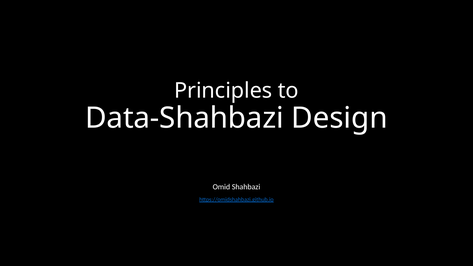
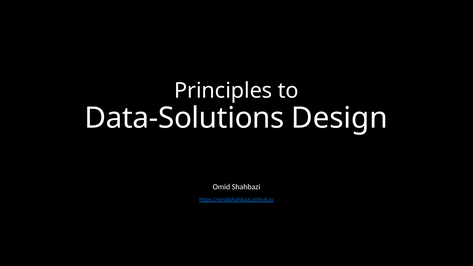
Data-Shahbazi: Data-Shahbazi -> Data-Solutions (185, 118)
